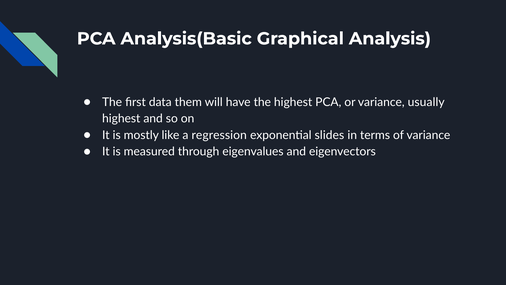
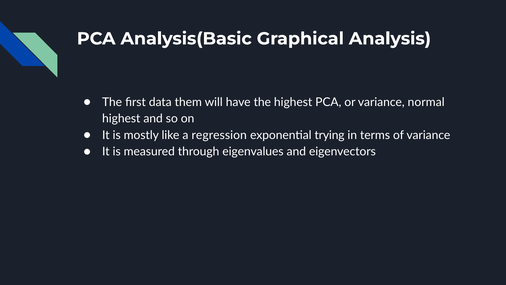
usually: usually -> normal (426, 102)
slides: slides -> trying (330, 135)
